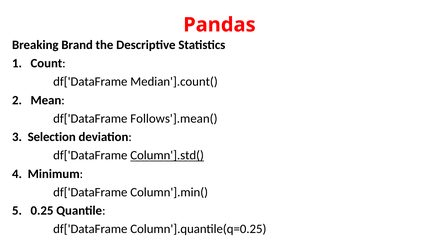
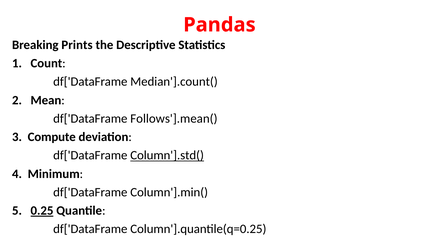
Brand: Brand -> Prints (77, 45)
Selection: Selection -> Compute (52, 137)
0.25 underline: none -> present (42, 211)
